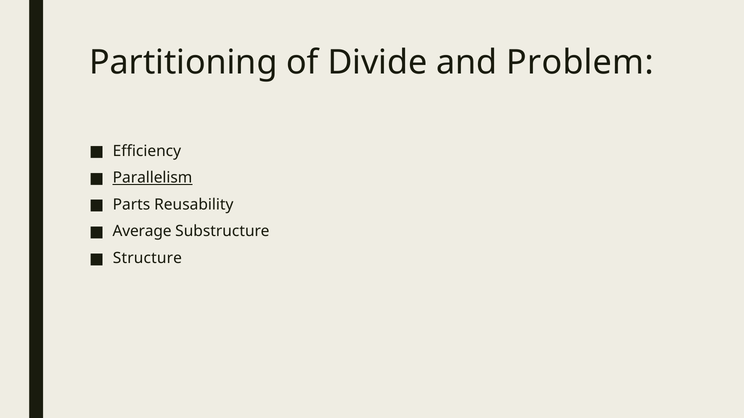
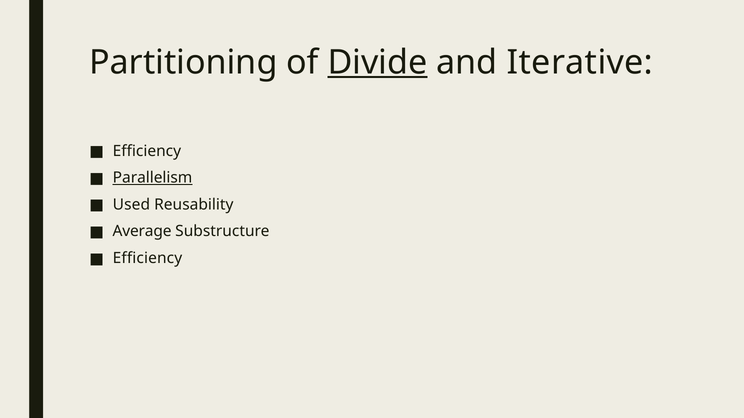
Divide underline: none -> present (377, 63)
Problem: Problem -> Iterative (580, 63)
Parts: Parts -> Used (131, 205)
Structure: Structure -> Efficiency (147, 258)
